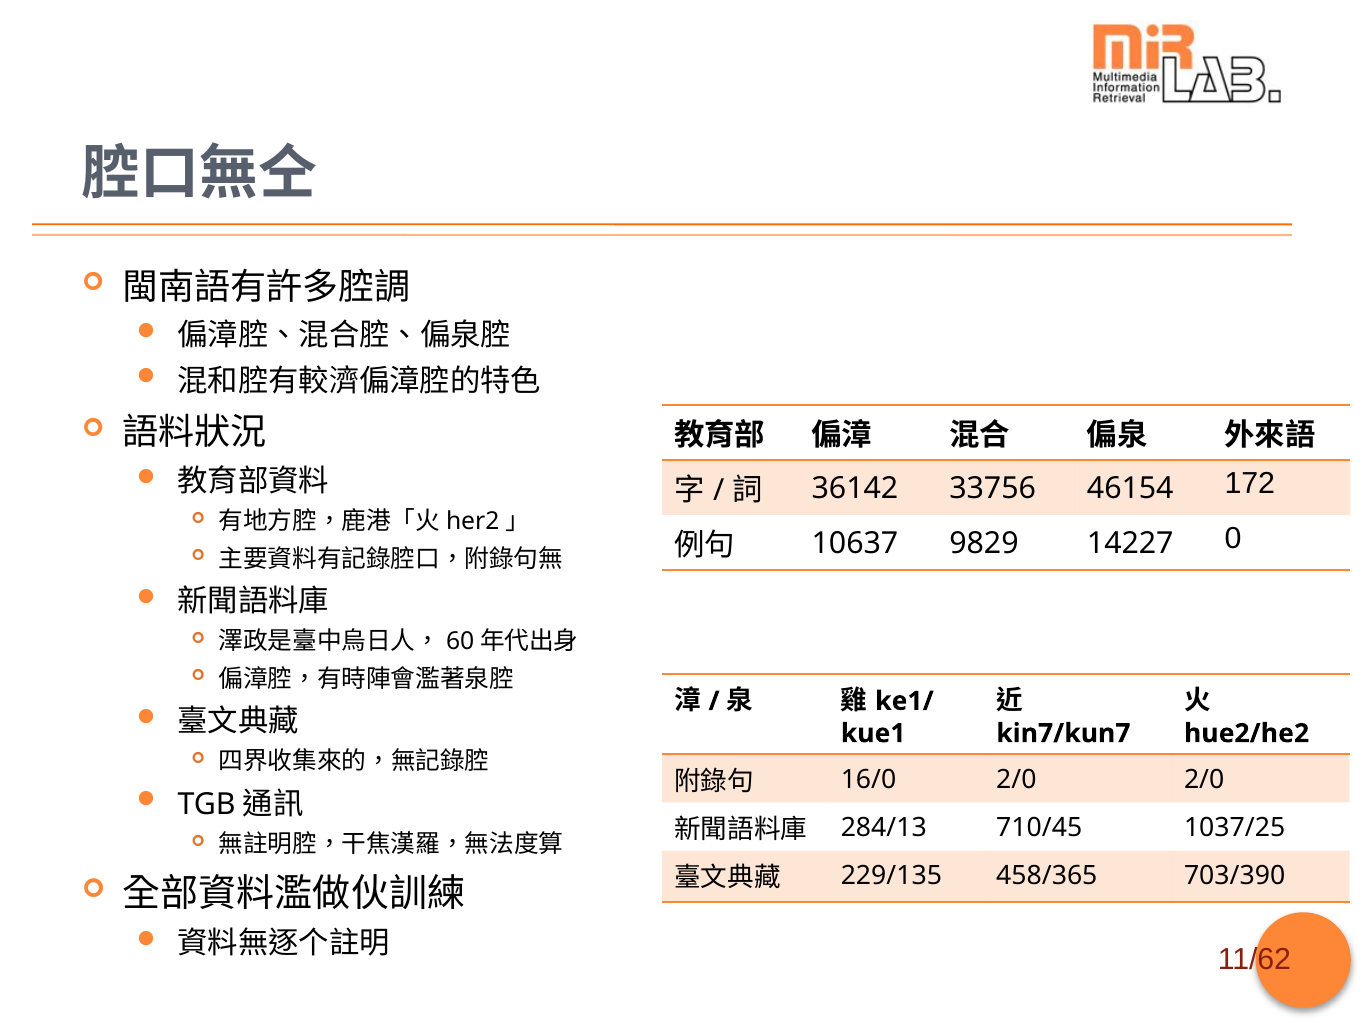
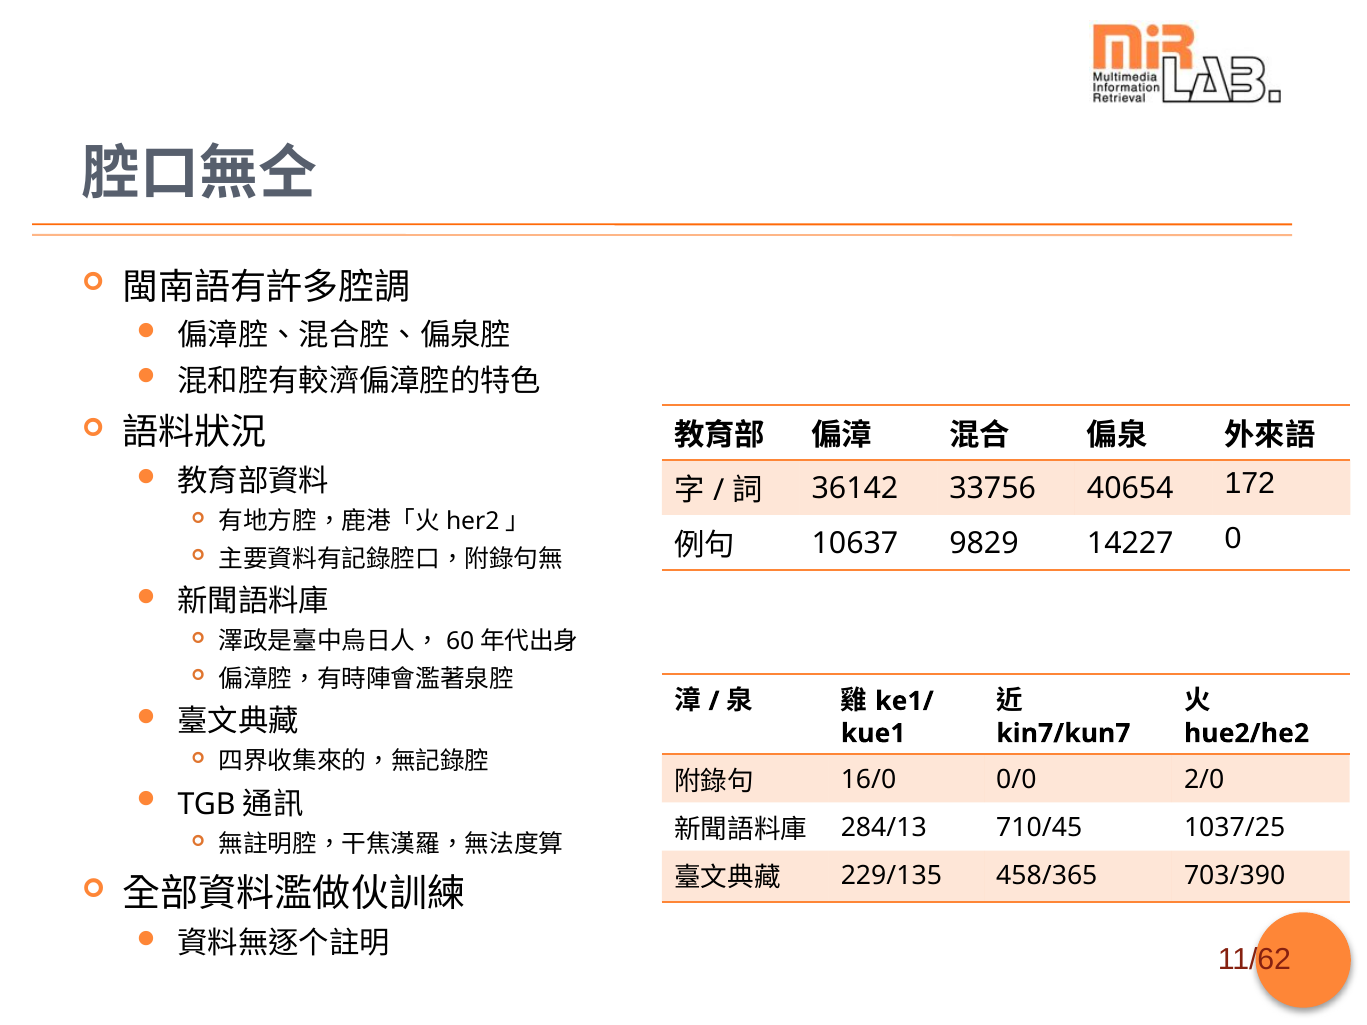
46154: 46154 -> 40654 (1130, 489)
16/0 2/0: 2/0 -> 0/0 (1016, 780)
